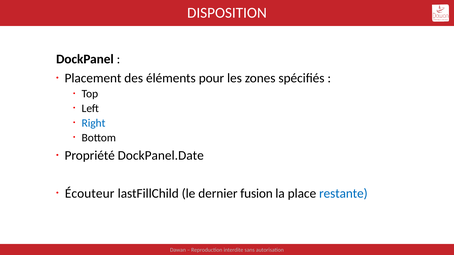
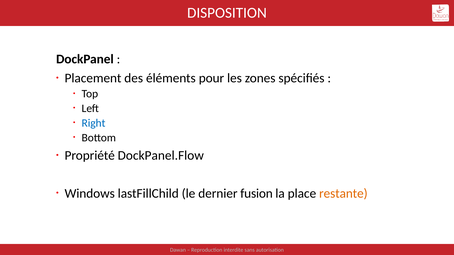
DockPanel.Date: DockPanel.Date -> DockPanel.Flow (161, 156)
Écouteur: Écouteur -> Windows (90, 194)
restante colour: blue -> orange (343, 194)
